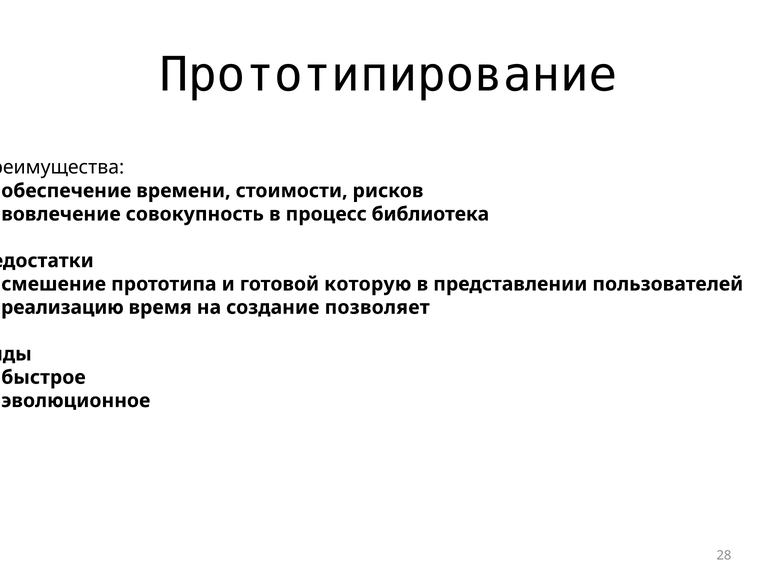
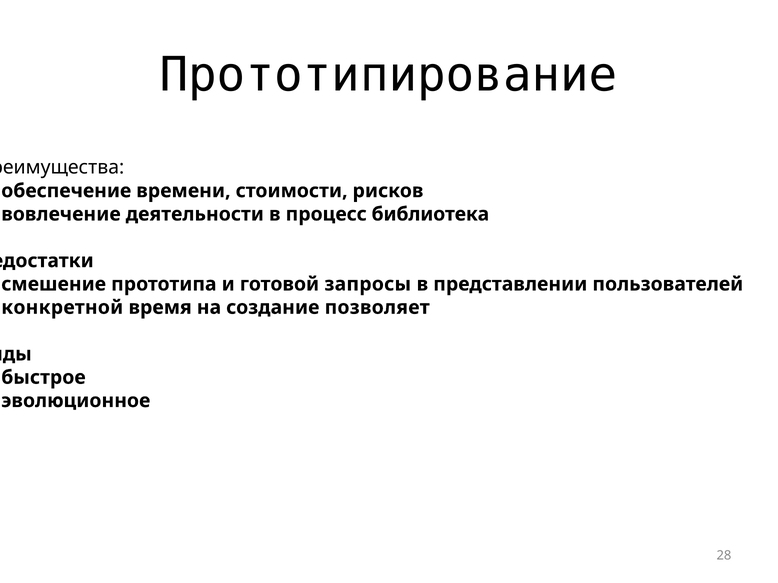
совокупность: совокупность -> деятельности (195, 214)
которую: которую -> запросы (368, 284)
реализацию: реализацию -> конкретной (62, 308)
